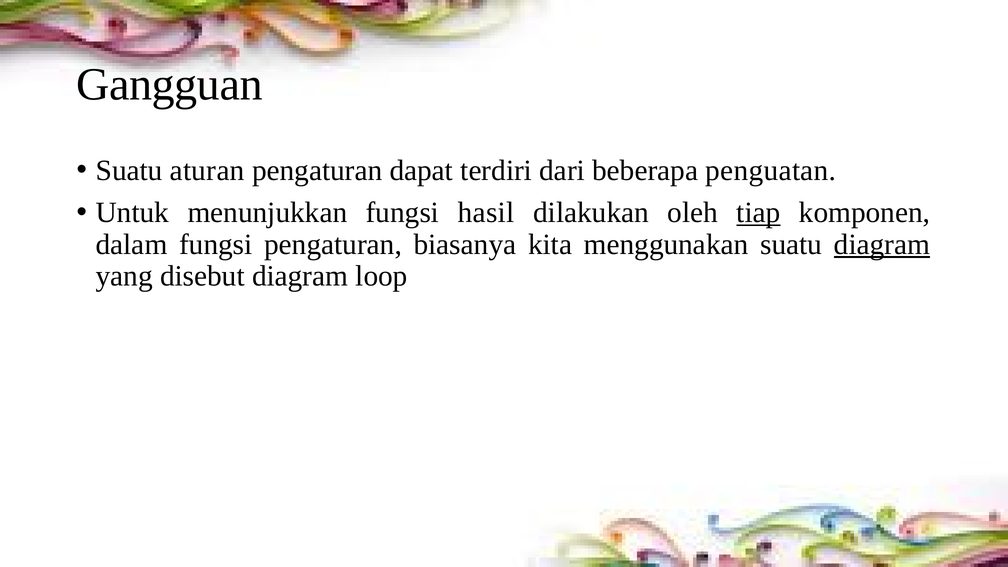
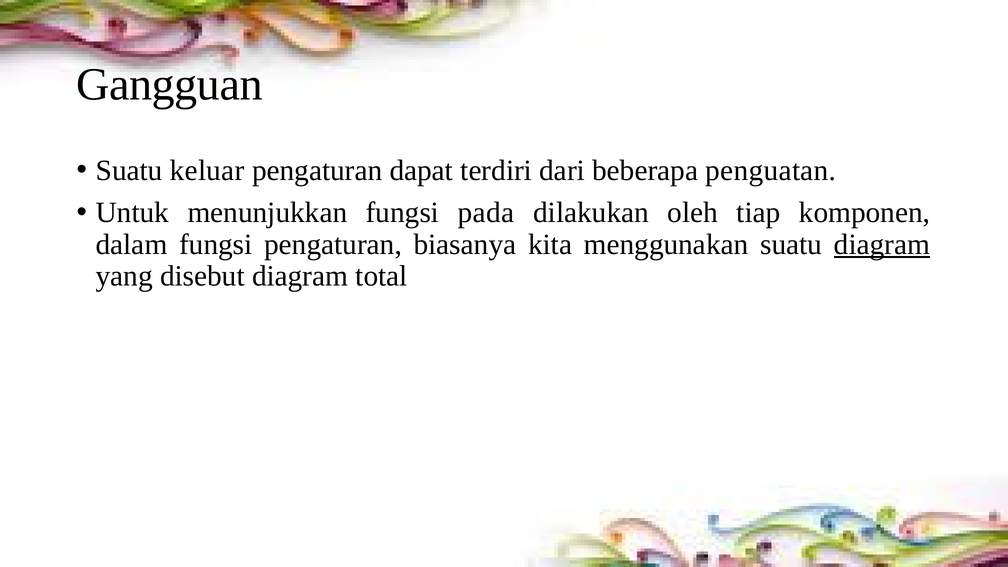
aturan: aturan -> keluar (207, 170)
hasil: hasil -> pada (486, 213)
tiap underline: present -> none (758, 213)
loop: loop -> total (382, 276)
